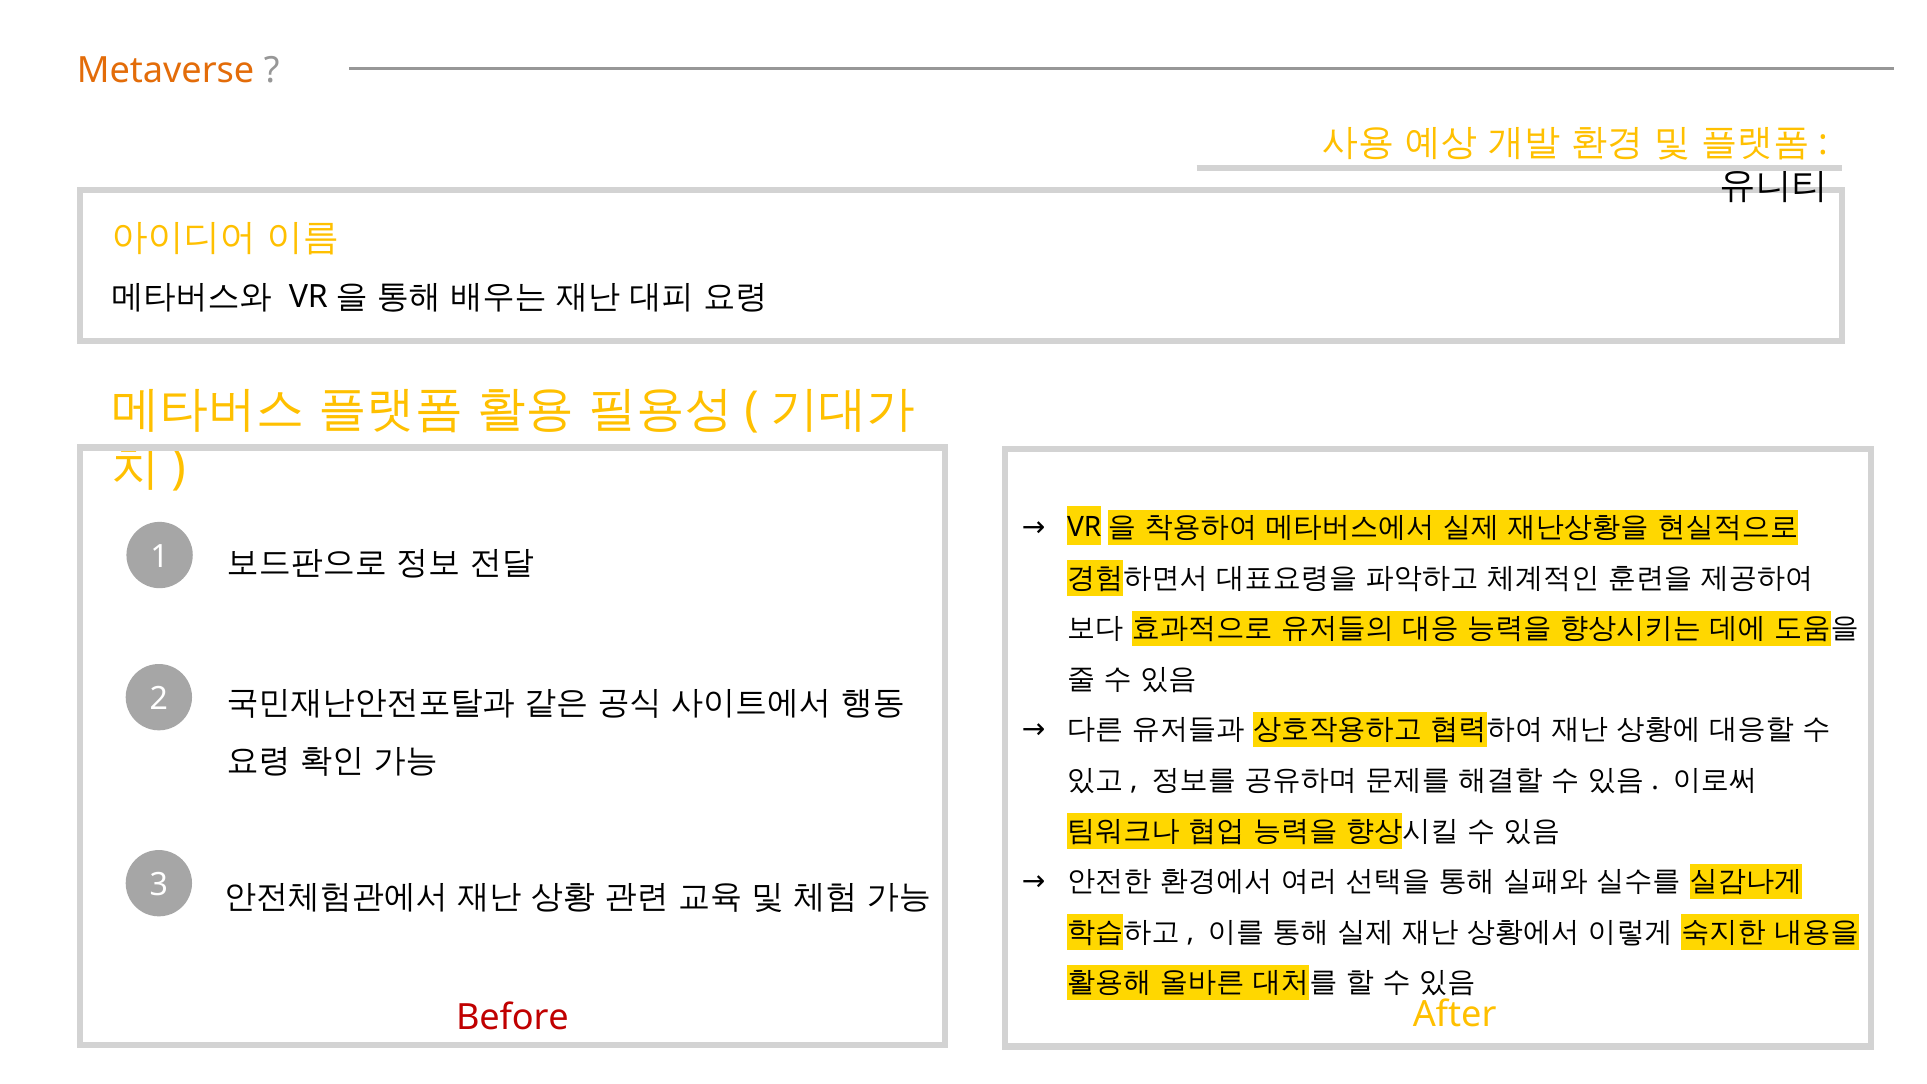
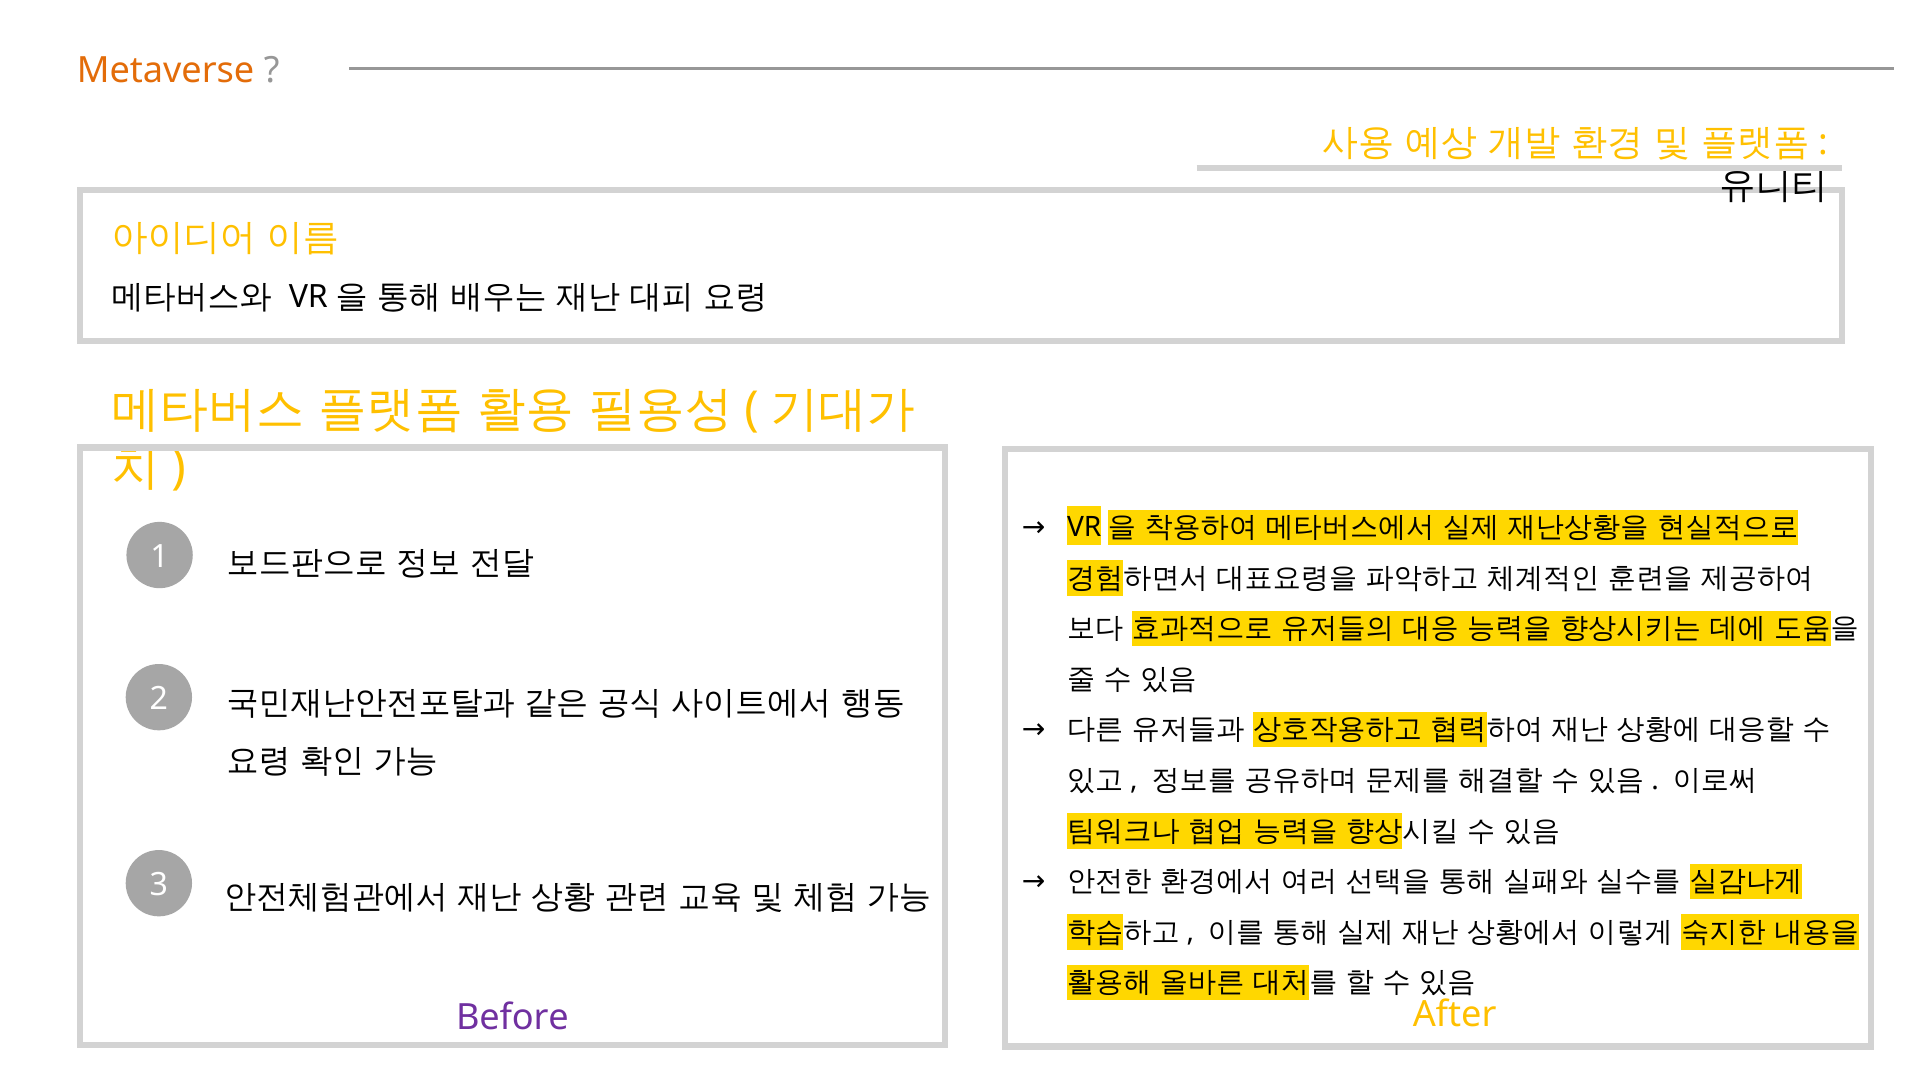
Before colour: red -> purple (512, 1017)
